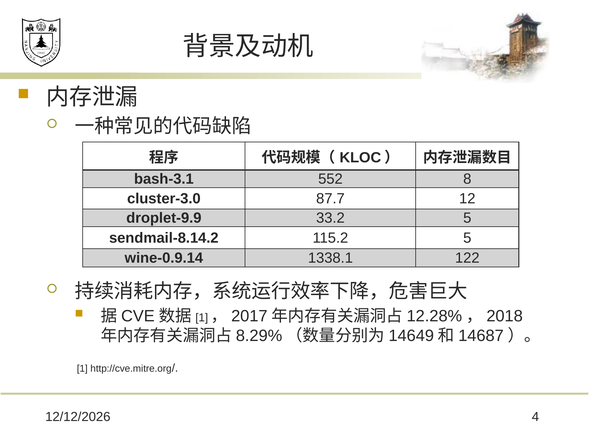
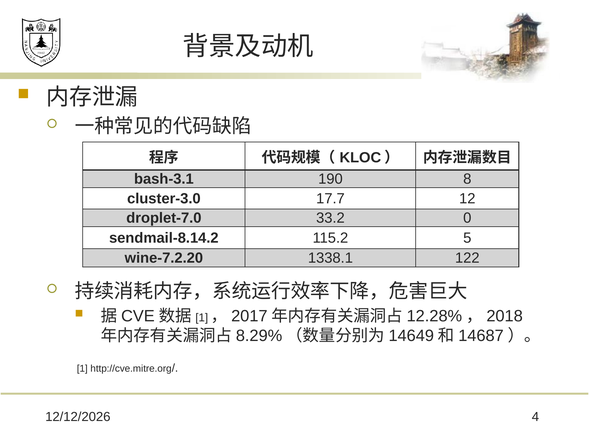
552: 552 -> 190 (330, 179)
87.7: 87.7 -> 17.7 (330, 198)
droplet-9.9: droplet-9.9 -> droplet-7.0 (164, 218)
33.2 5: 5 -> 0 (467, 218)
wine-0.9.14: wine-0.9.14 -> wine-7.2.20 (164, 258)
